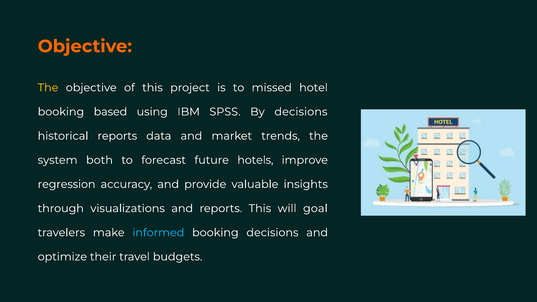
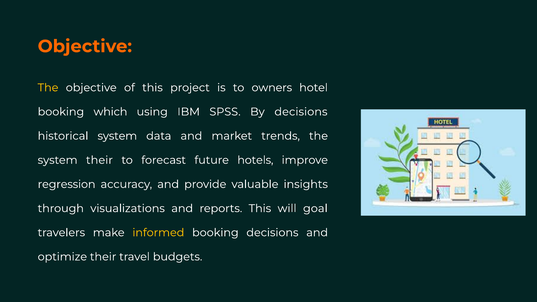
missed: missed -> owners (272, 88)
based: based -> which (110, 112)
historical reports: reports -> system (117, 136)
system both: both -> their (99, 160)
informed colour: light blue -> yellow (158, 233)
